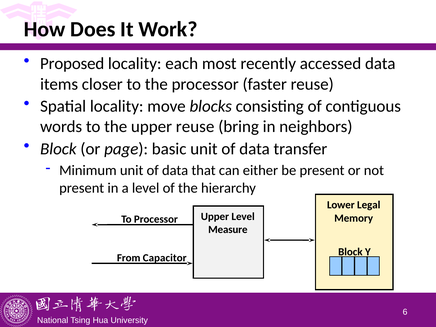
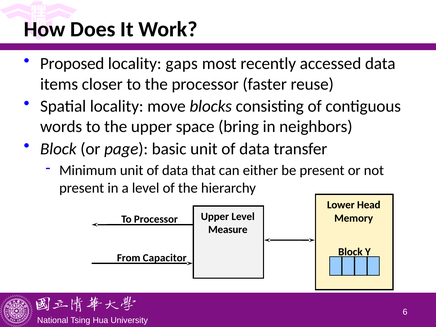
each: each -> gaps (182, 64)
upper reuse: reuse -> space (195, 127)
Legal: Legal -> Head (369, 205)
